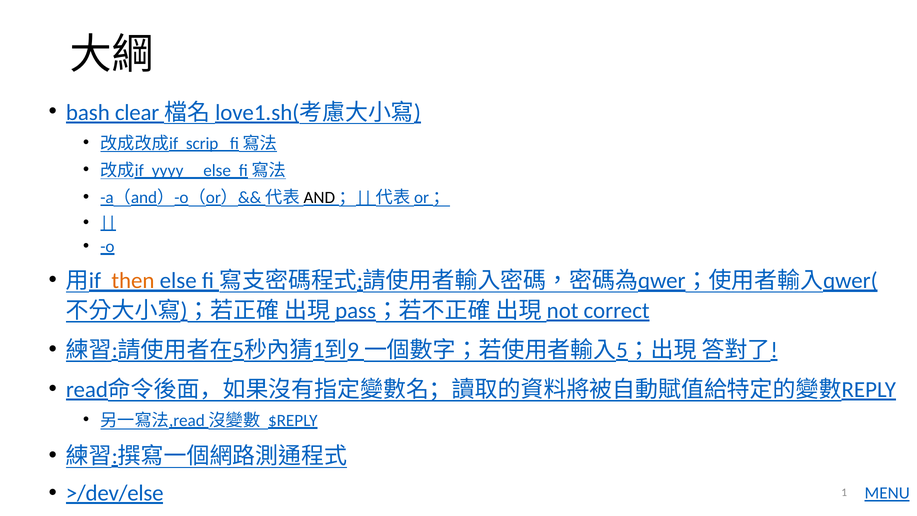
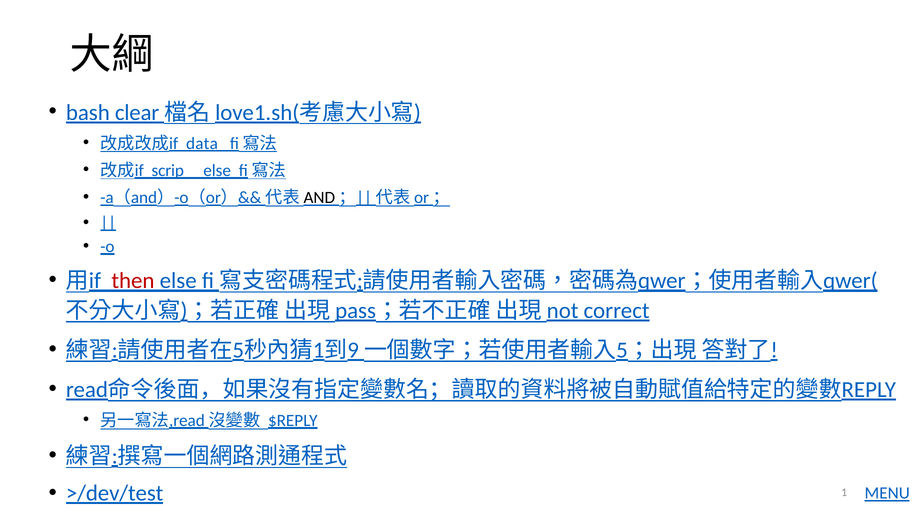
scrip: scrip -> data (202, 143)
yyyy: yyyy -> scrip (168, 170)
then colour: orange -> red (133, 281)
>/dev/else: >/dev/else -> >/dev/test (115, 493)
